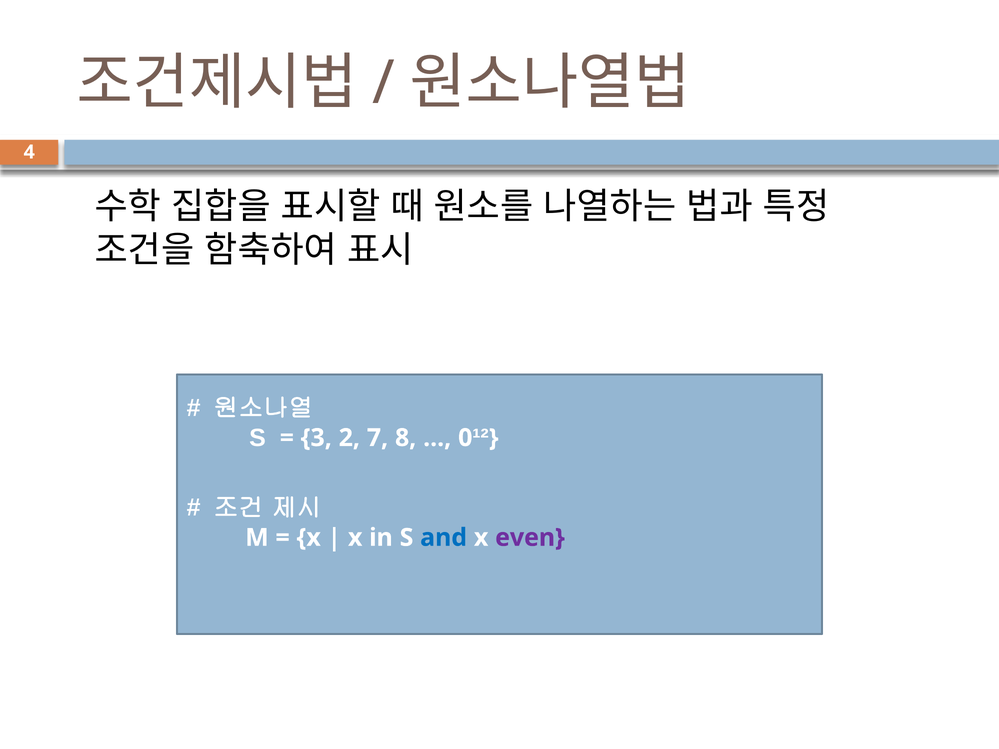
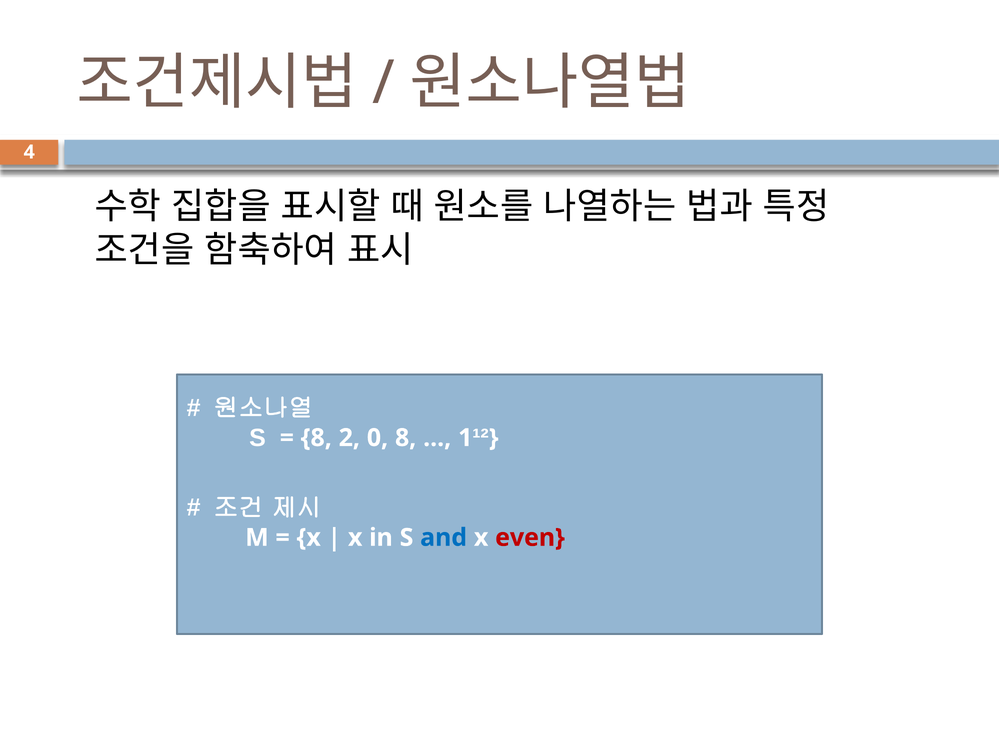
3: 3 -> 8 (316, 438)
7: 7 -> 0 (378, 438)
0: 0 -> 1 (465, 438)
even colour: purple -> red (530, 538)
